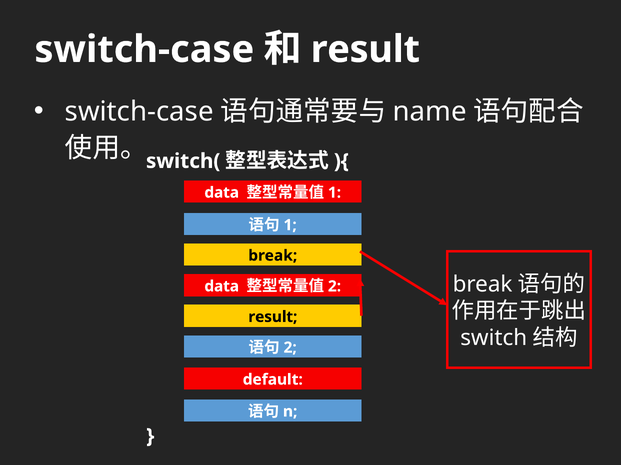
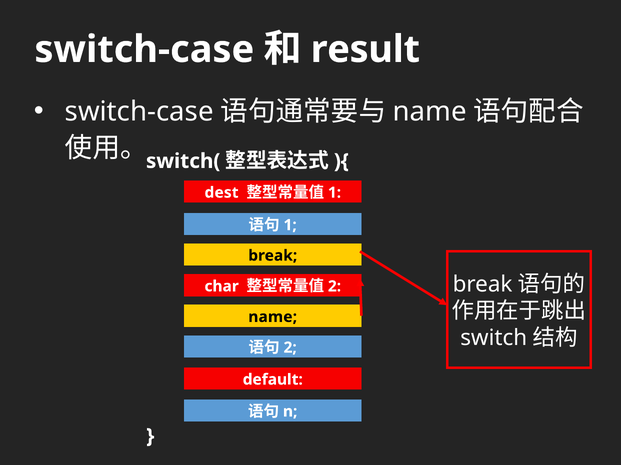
data: data -> dest (222, 193)
data: data -> char (222, 287)
result: result -> name (273, 317)
